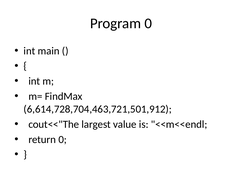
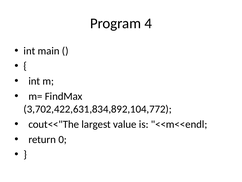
Program 0: 0 -> 4 (148, 23)
6,614,728,704,463,721,501,912: 6,614,728,704,463,721,501,912 -> 3,702,422,631,834,892,104,772 (98, 109)
